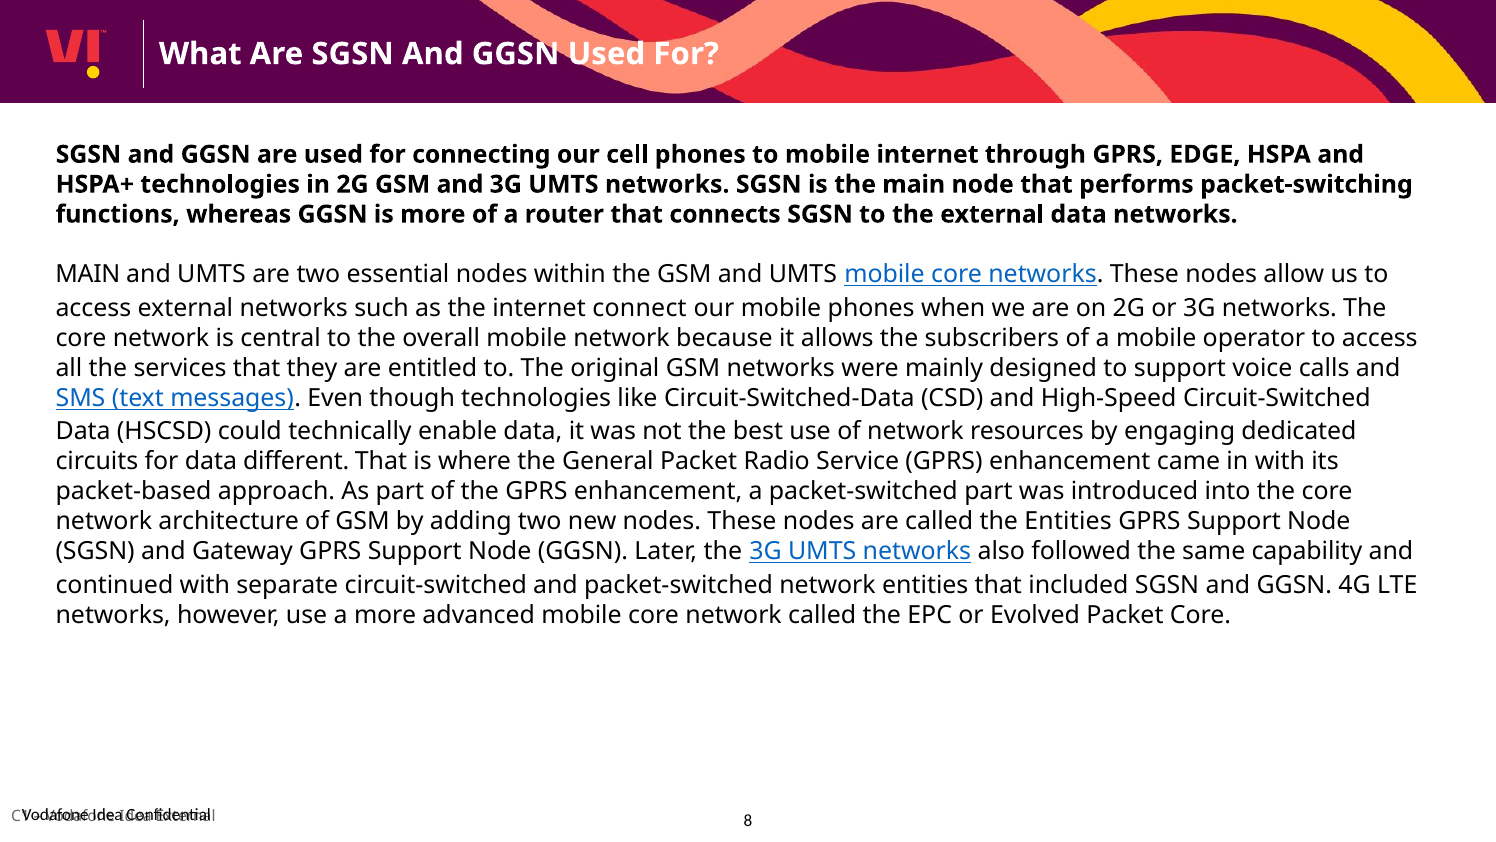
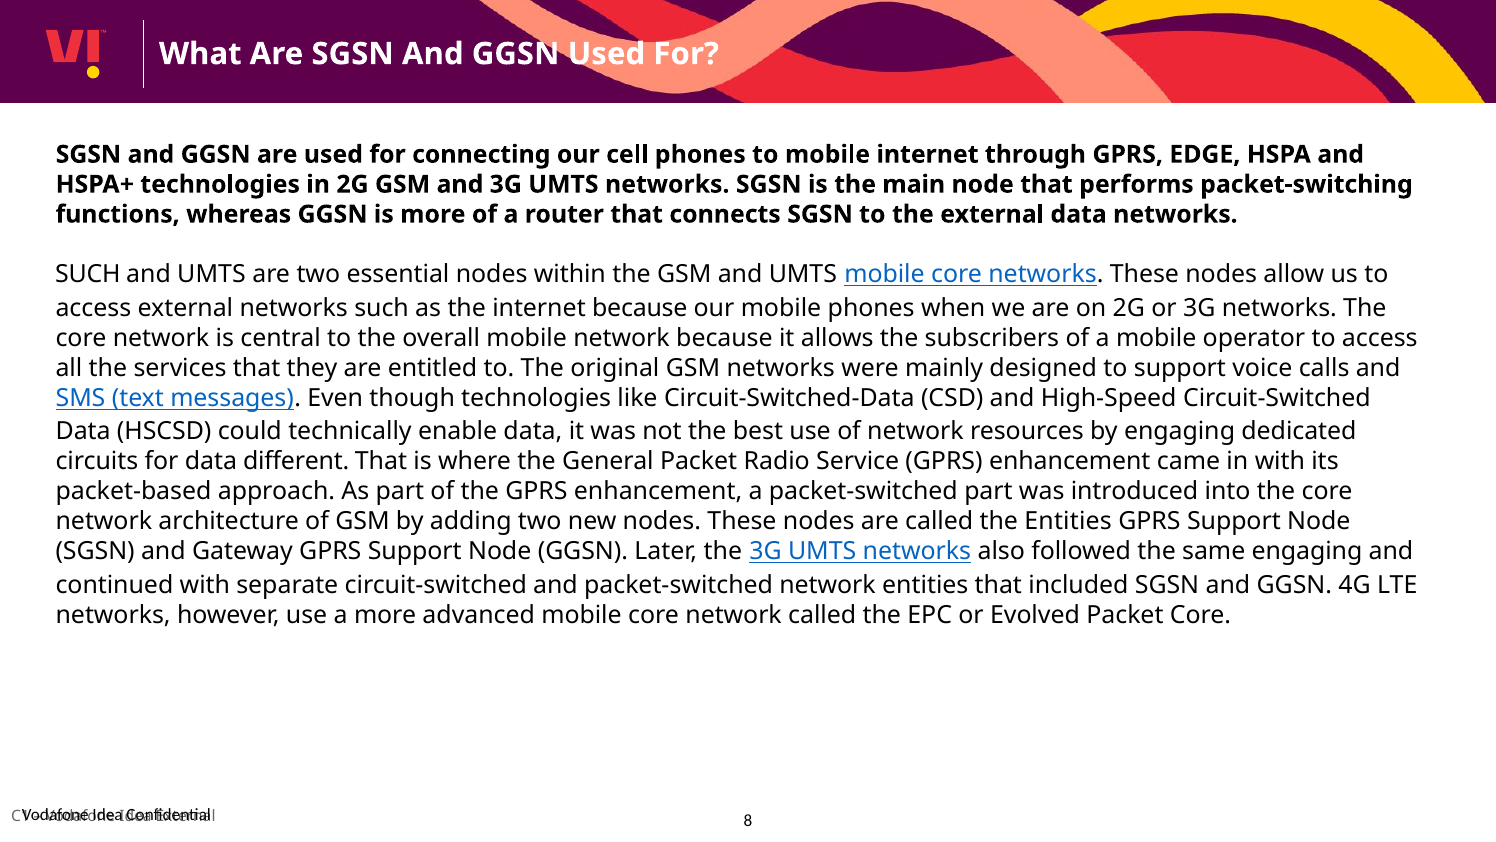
MAIN: MAIN -> SUCH (88, 274)
internet connect: connect -> because (640, 308)
same capability: capability -> engaging (1307, 551)
